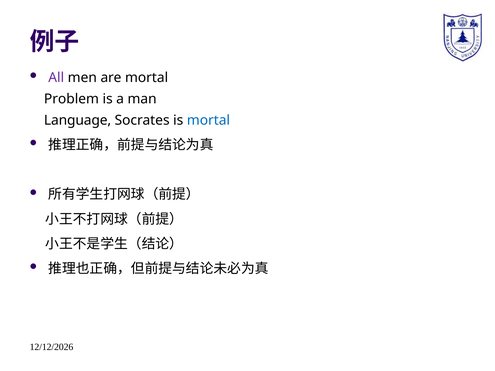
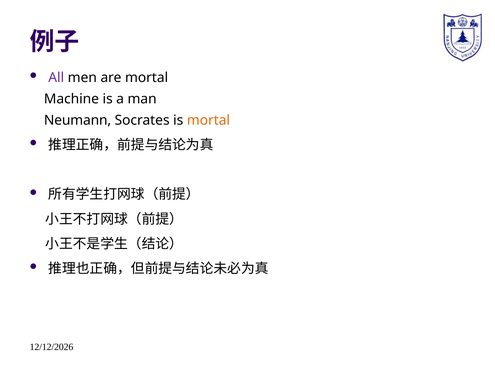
Problem: Problem -> Machine (71, 99)
Language: Language -> Neumann (78, 120)
mortal colour: blue -> orange (208, 120)
